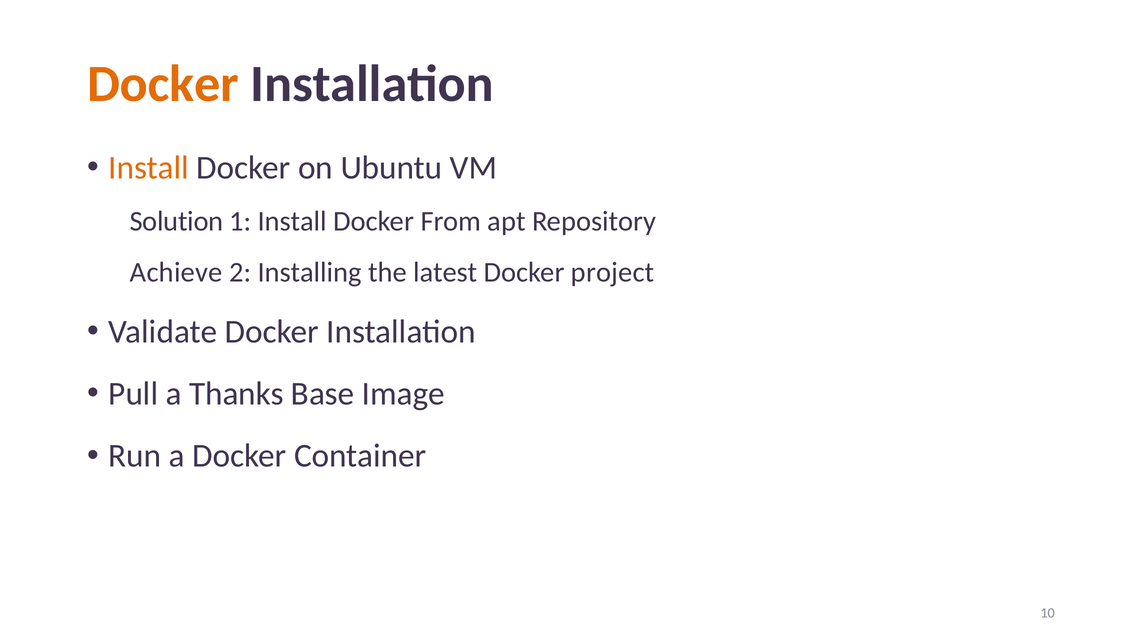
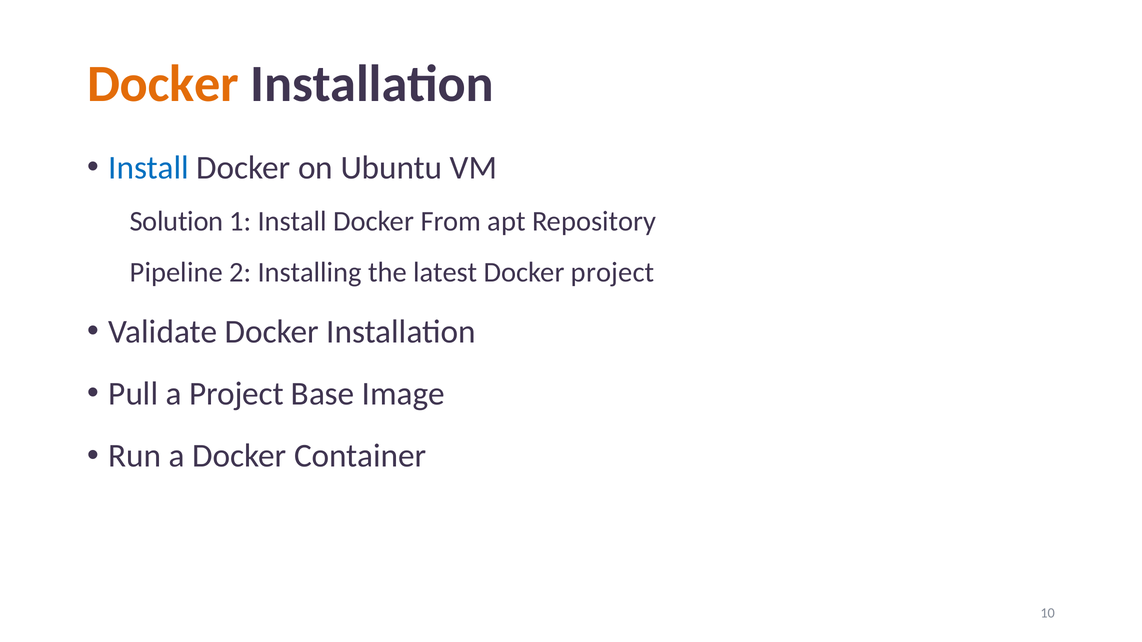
Install colour: orange -> blue (149, 168)
Achieve: Achieve -> Pipeline (176, 272)
a Thanks: Thanks -> Project (236, 394)
